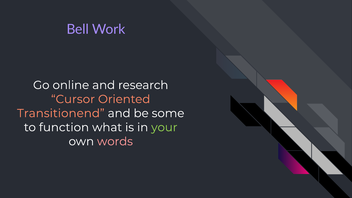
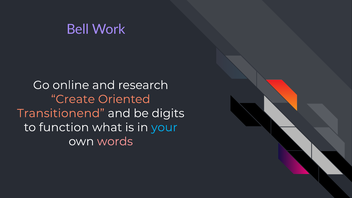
Cursor: Cursor -> Create (73, 99)
some: some -> digits (168, 113)
your colour: light green -> light blue (164, 127)
